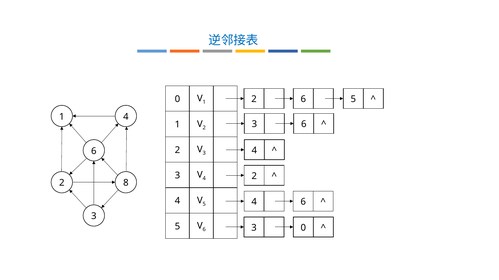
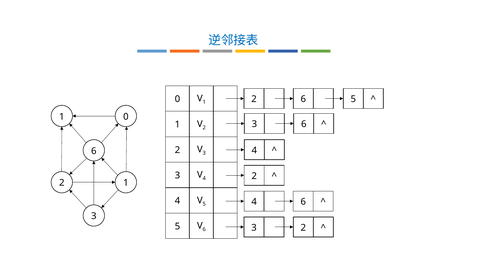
1 4: 4 -> 0 (126, 117)
2 8: 8 -> 1 (126, 183)
3 0: 0 -> 2 (303, 228)
